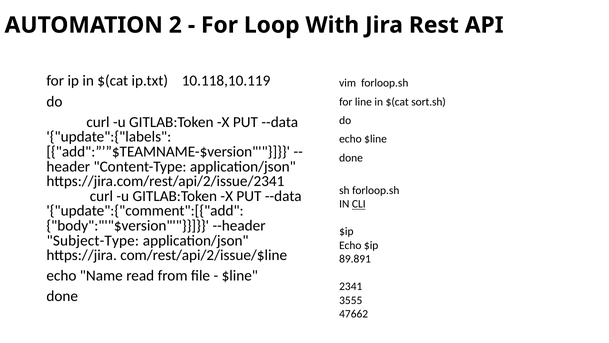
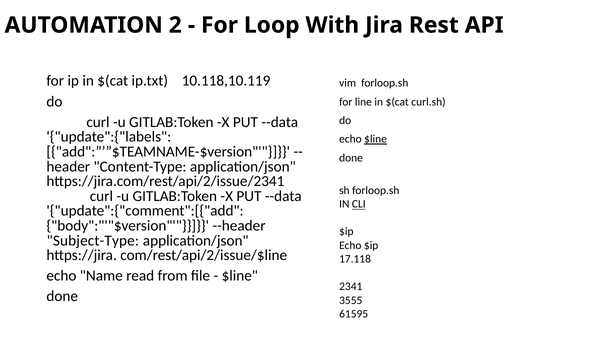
sort.sh: sort.sh -> curl.sh (429, 102)
$line underline: none -> present (376, 139)
89.891: 89.891 -> 17.118 (355, 259)
47662: 47662 -> 61595 (354, 314)
